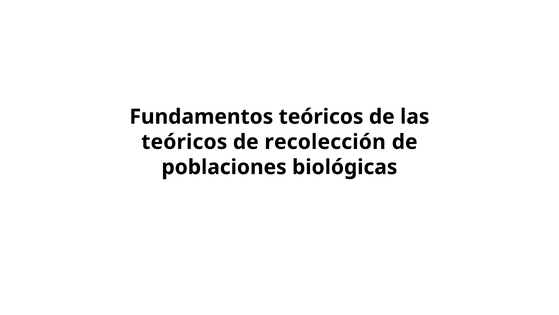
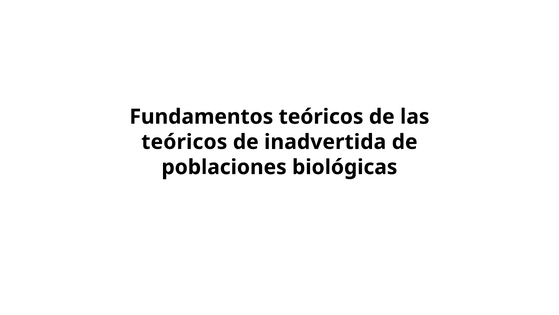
recolección: recolección -> inadvertida (325, 142)
